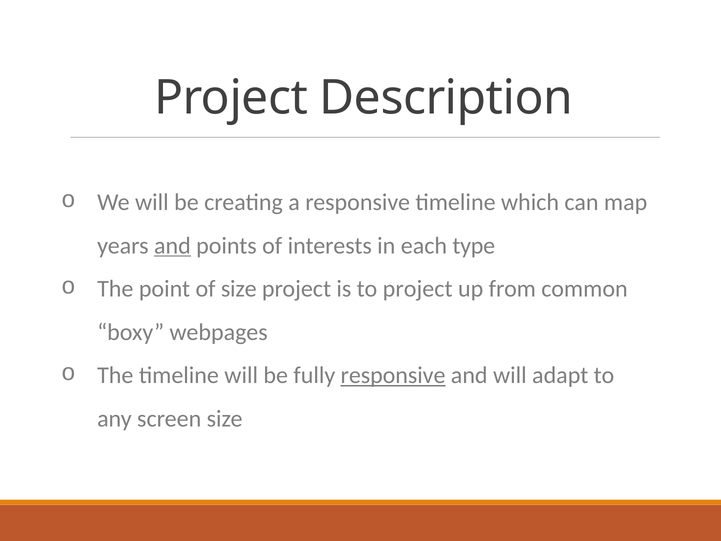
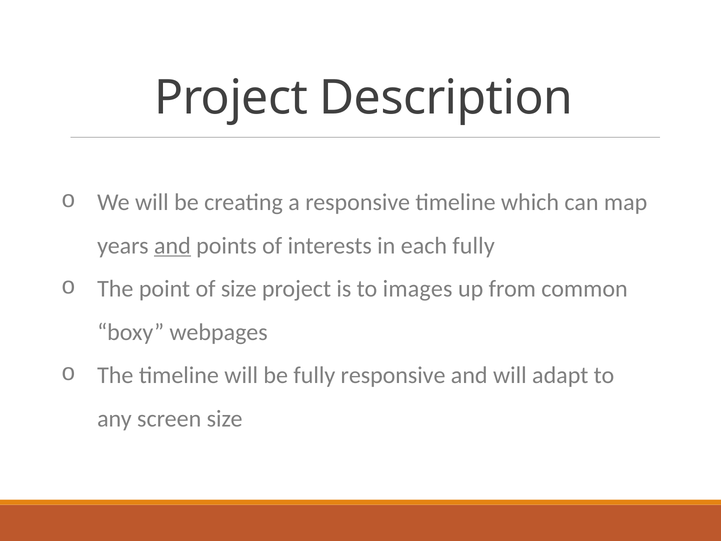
each type: type -> fully (474, 246)
to project: project -> images (418, 289)
responsive underline: present -> none (393, 375)
